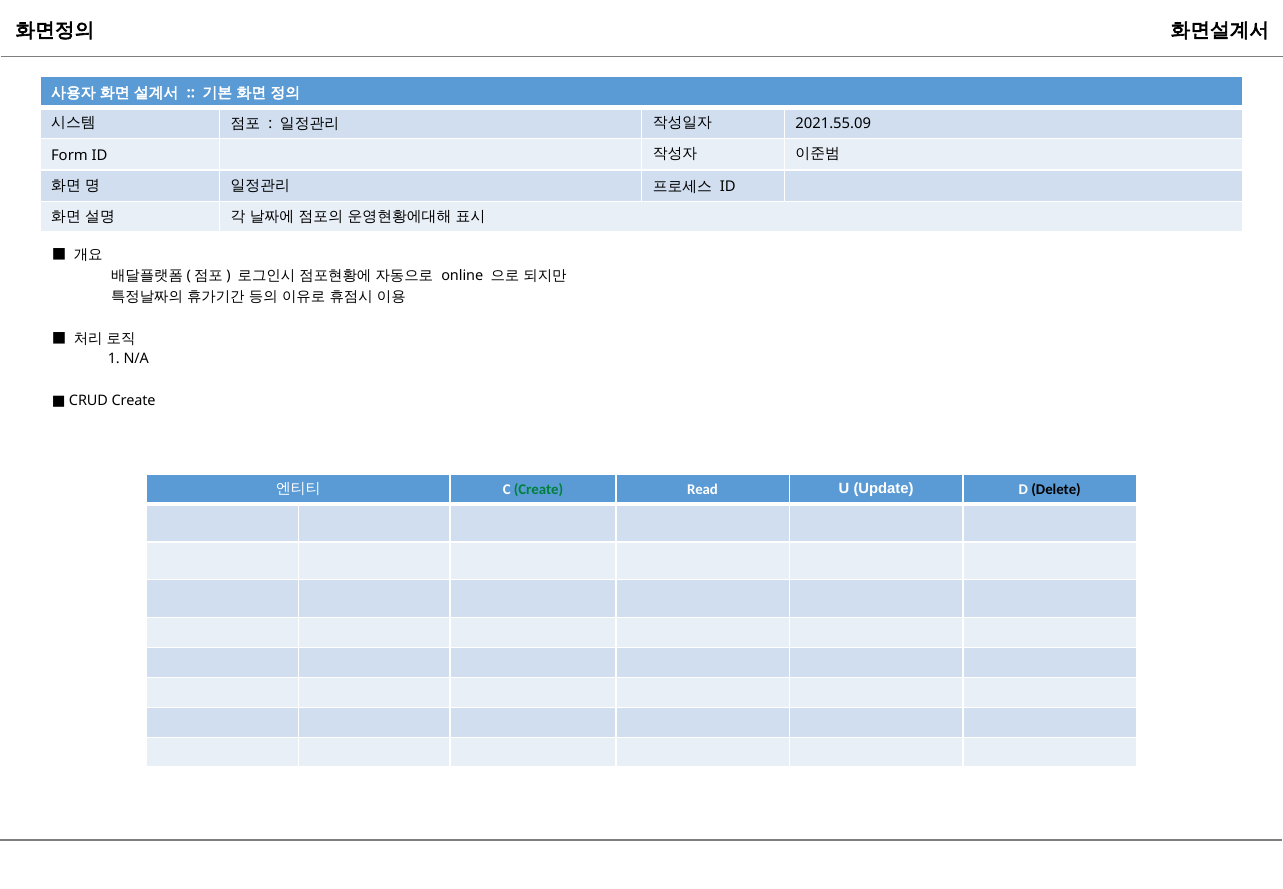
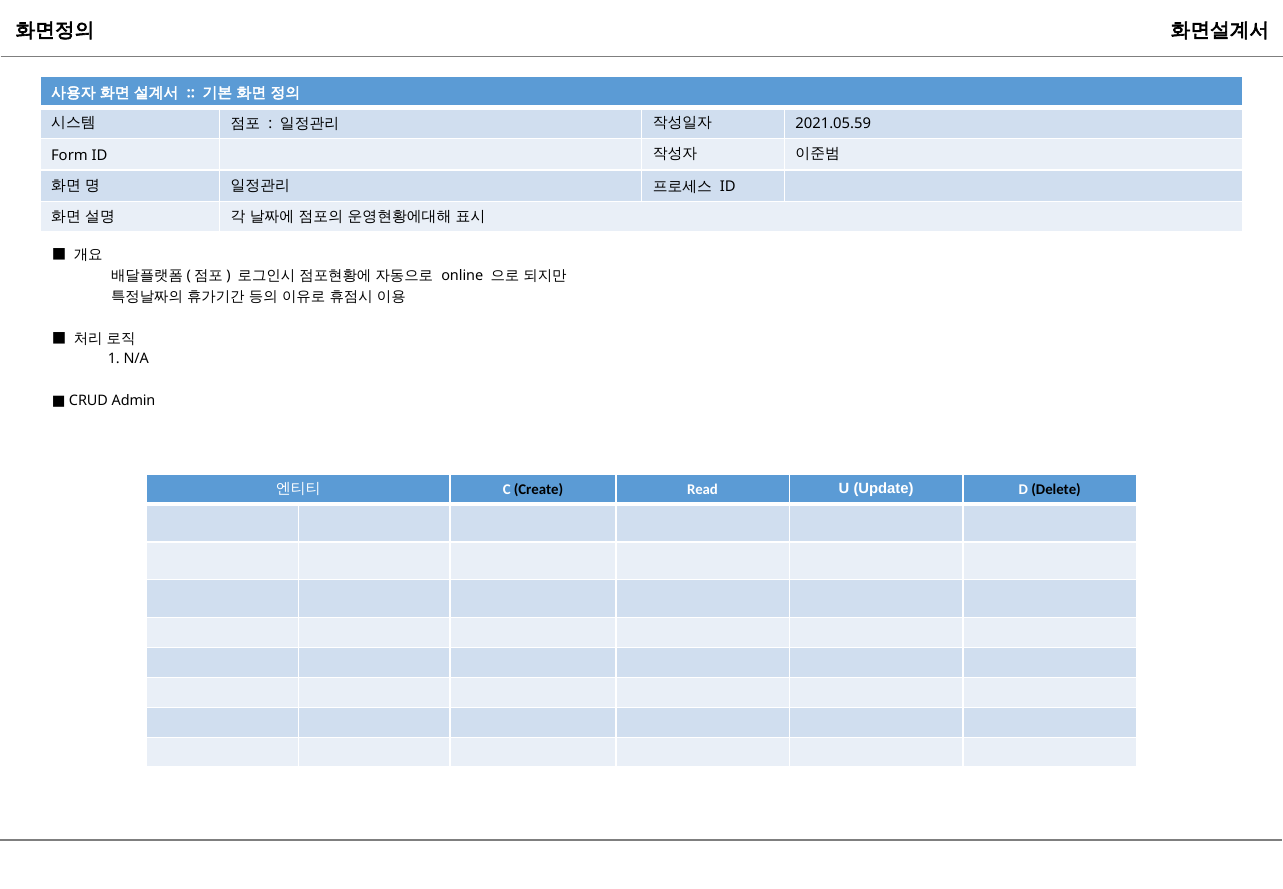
2021.55.09: 2021.55.09 -> 2021.05.59 (833, 124)
Create: Create -> Admin (134, 401)
Create colour: green -> black (539, 489)
